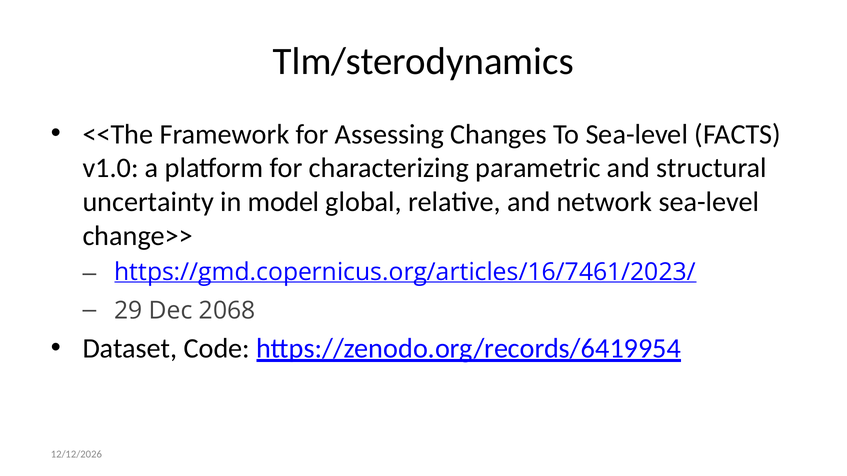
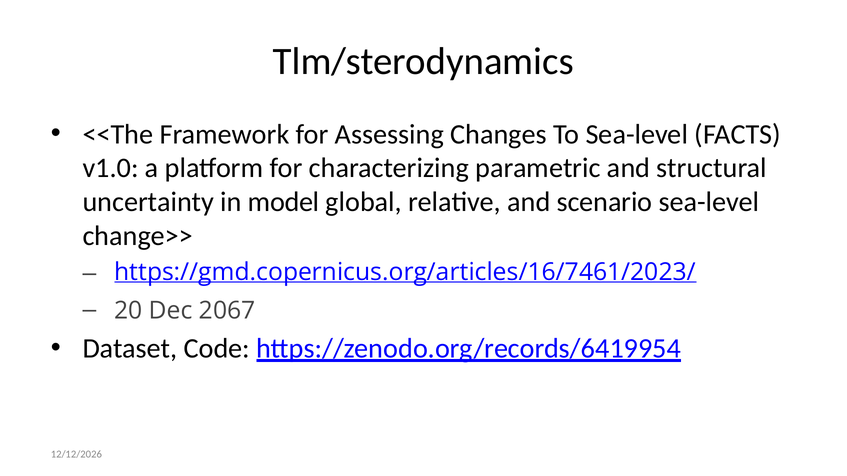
network: network -> scenario (605, 202)
29: 29 -> 20 (128, 311)
2068: 2068 -> 2067 (227, 311)
